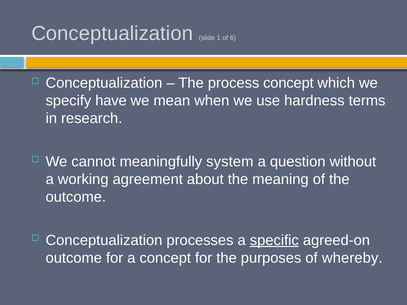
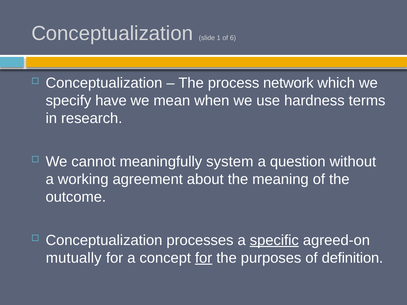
process concept: concept -> network (288, 83)
outcome: outcome -> mutually (74, 258)
for underline: none -> present (204, 258)
whereby: whereby -> definition (352, 258)
